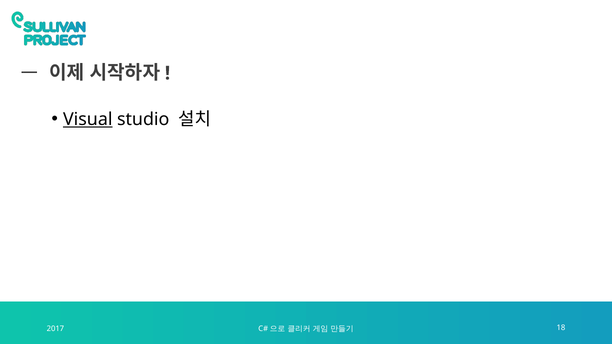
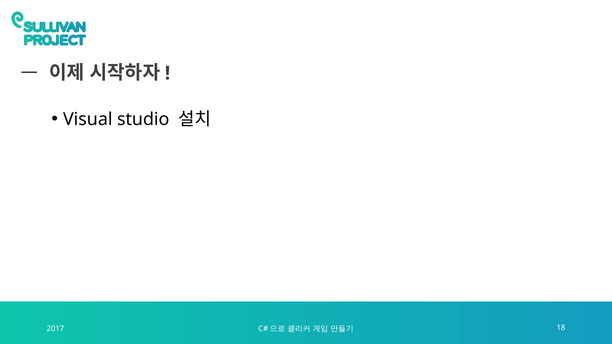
Visual underline: present -> none (88, 119)
